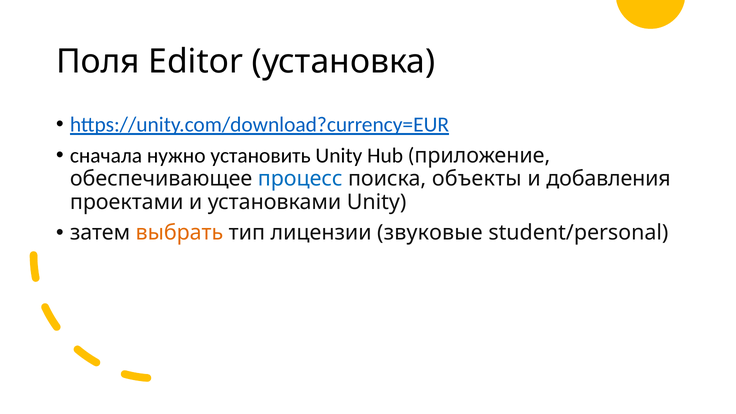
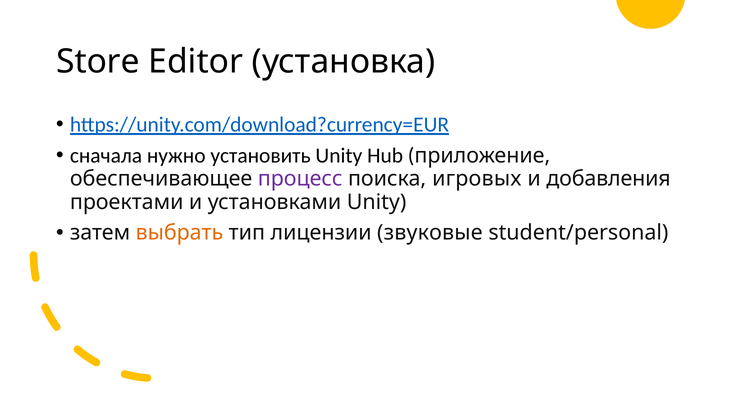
Поля: Поля -> Store (98, 62)
процесс colour: blue -> purple (300, 179)
объекты: объекты -> игровых (477, 179)
